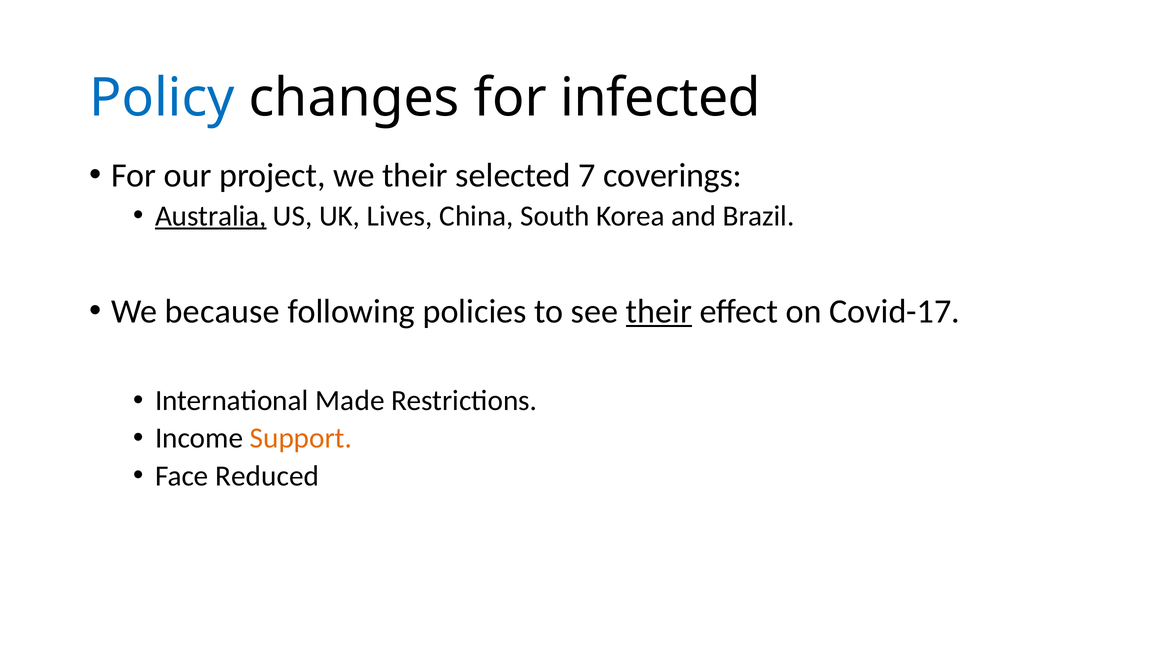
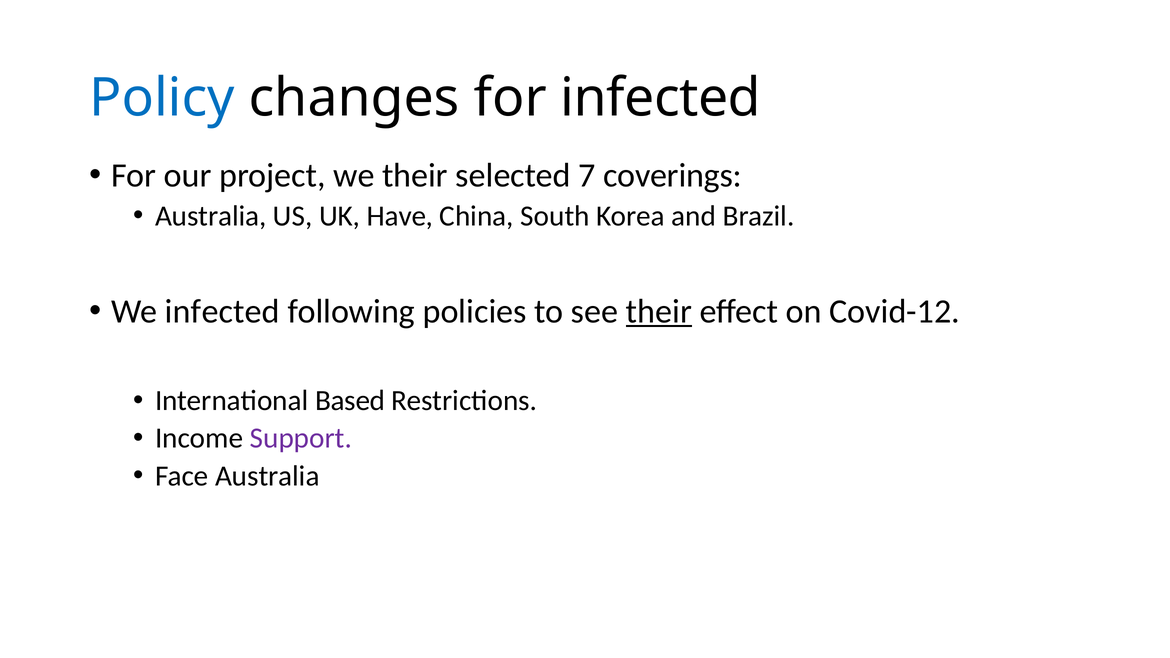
Australia underline: present -> none (211, 216)
Lives: Lives -> Have (400, 216)
We because: because -> infected (222, 311)
Covid-17: Covid-17 -> Covid-12 (895, 311)
Made: Made -> Based (350, 401)
Support colour: orange -> purple (301, 438)
Face Reduced: Reduced -> Australia (267, 476)
